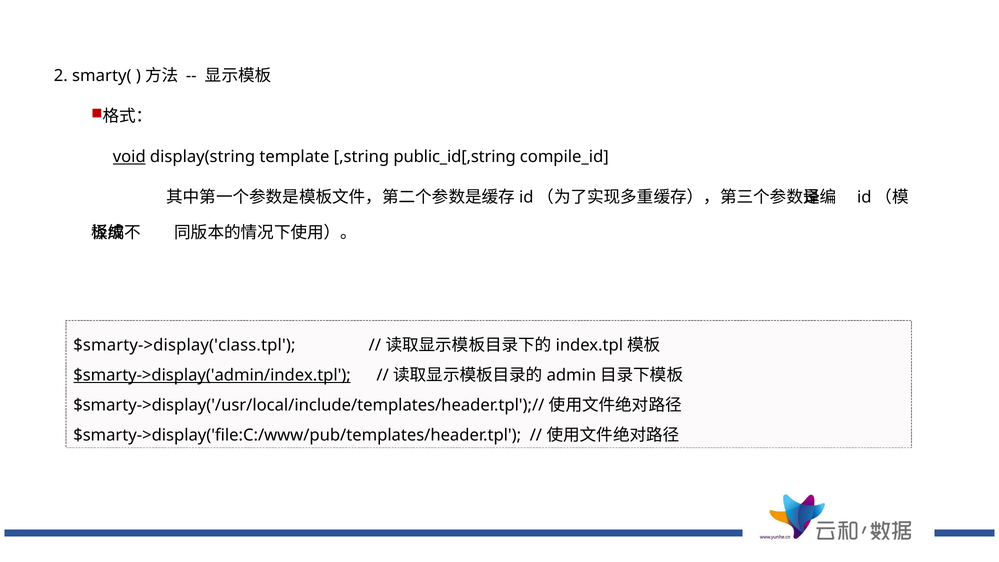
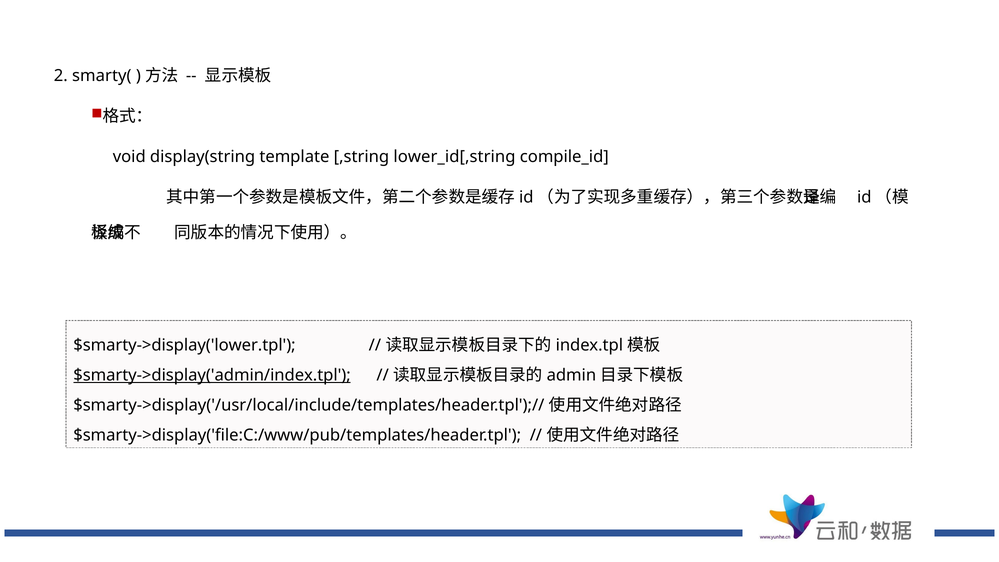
void underline: present -> none (129, 157)
public_id[,string: public_id[,string -> lower_id[,string (455, 157)
$smarty->display('class.tpl: $smarty->display('class.tpl -> $smarty->display('lower.tpl (185, 345)
